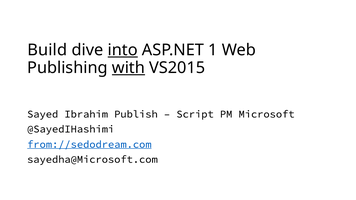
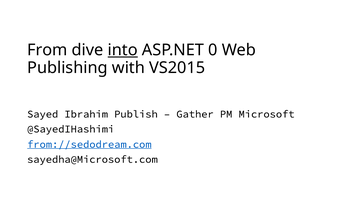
Build: Build -> From (47, 50)
1: 1 -> 0 (213, 50)
with underline: present -> none (128, 68)
Script: Script -> Gather (195, 114)
